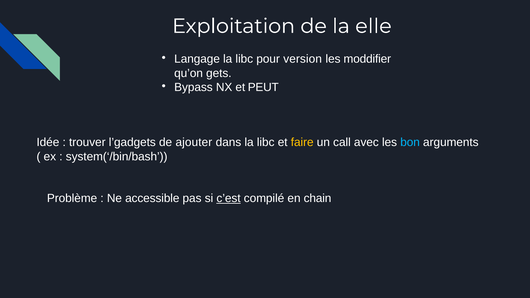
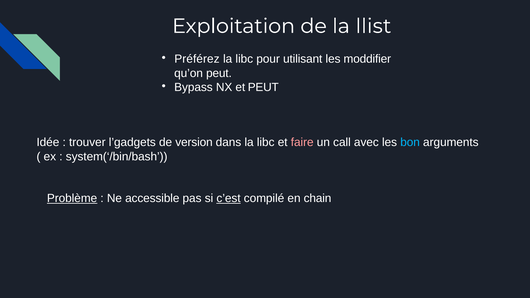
elle: elle -> llist (373, 26)
Langage: Langage -> Préférez (197, 59)
version: version -> utilisant (303, 59)
qu’on gets: gets -> peut (219, 73)
ajouter: ajouter -> version (194, 142)
faire colour: yellow -> pink (302, 142)
Problème underline: none -> present (72, 198)
